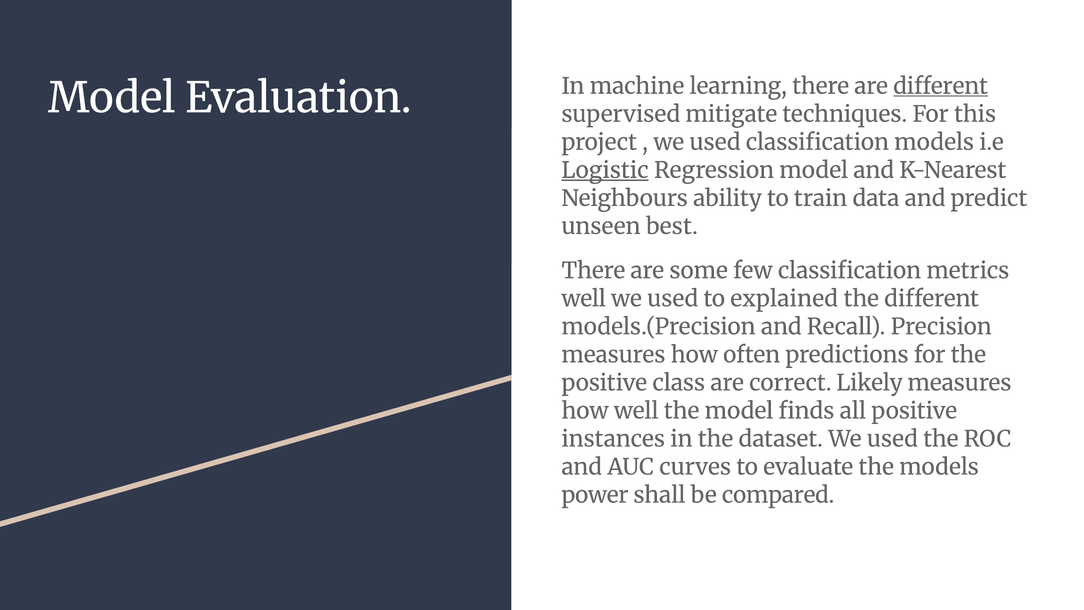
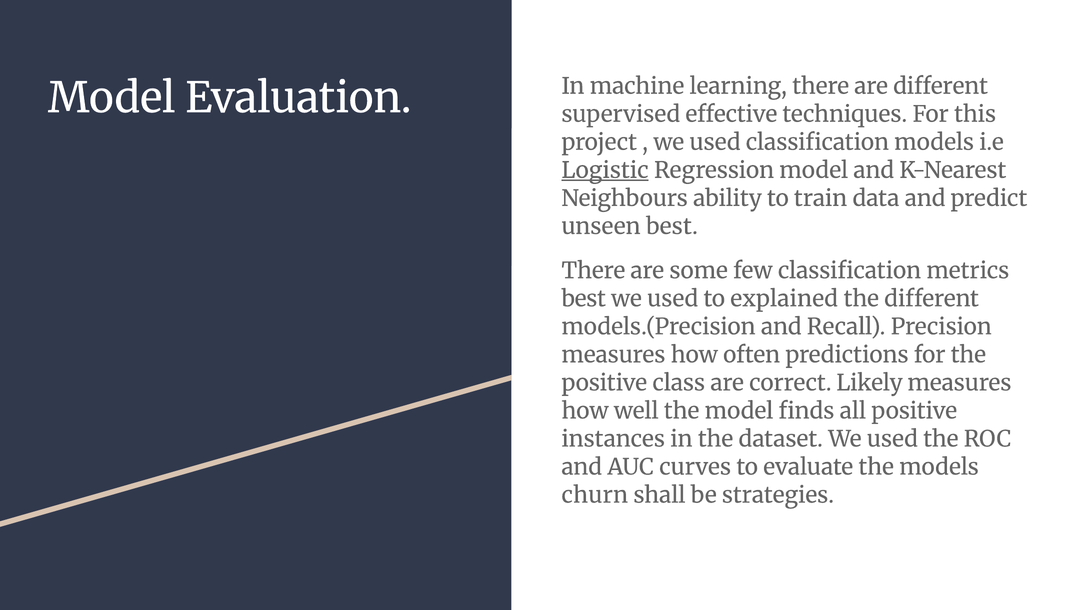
different underline: present -> none (941, 86)
mitigate: mitigate -> effective (731, 114)
well: well -> best (584, 299)
power: power -> churn (595, 495)
compared: compared -> strategies (778, 495)
